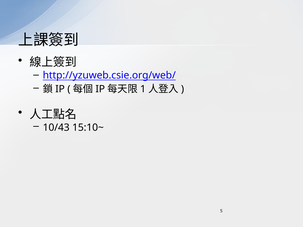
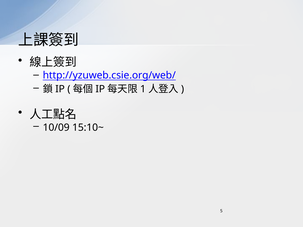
10/43: 10/43 -> 10/09 (56, 128)
